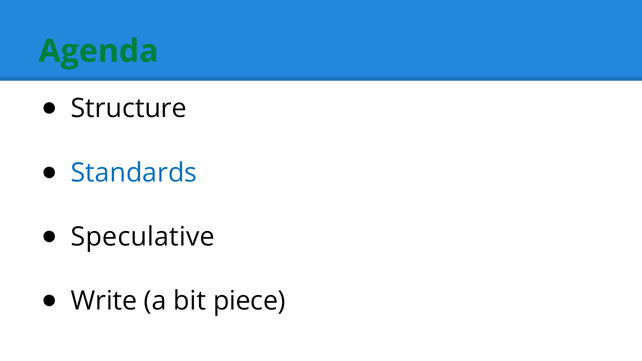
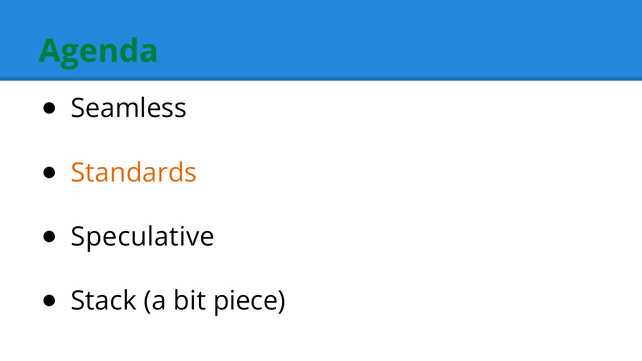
Structure: Structure -> Seamless (129, 109)
Standards colour: blue -> orange (134, 173)
Write: Write -> Stack (104, 301)
